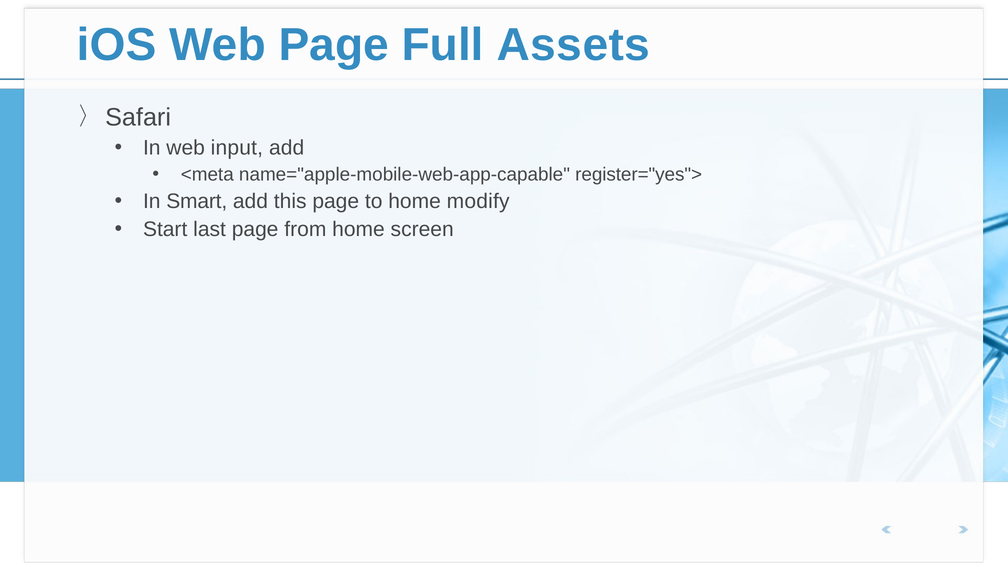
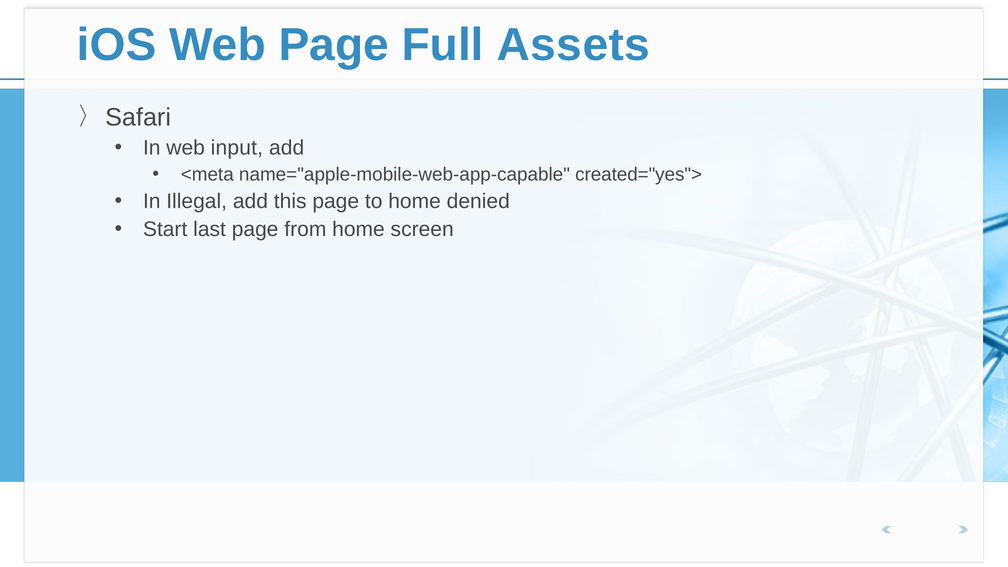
register="yes">: register="yes"> -> created="yes"> (639, 174)
Smart: Smart -> Illegal (197, 201)
modify: modify -> denied (478, 201)
